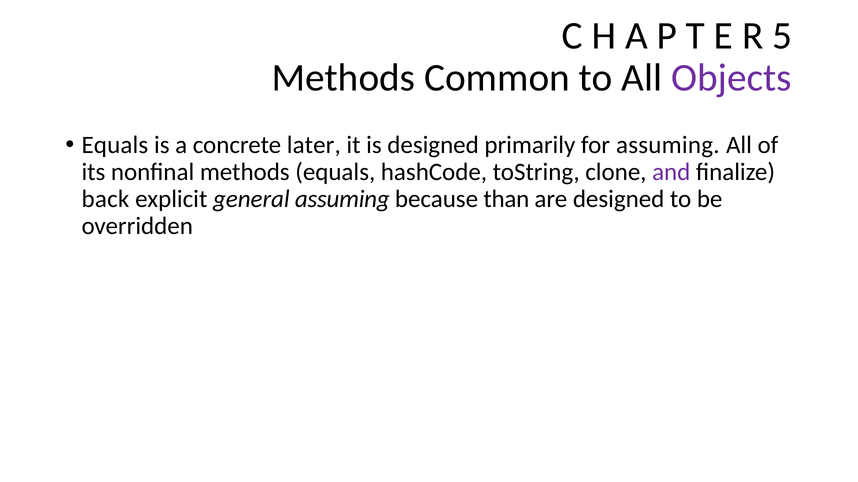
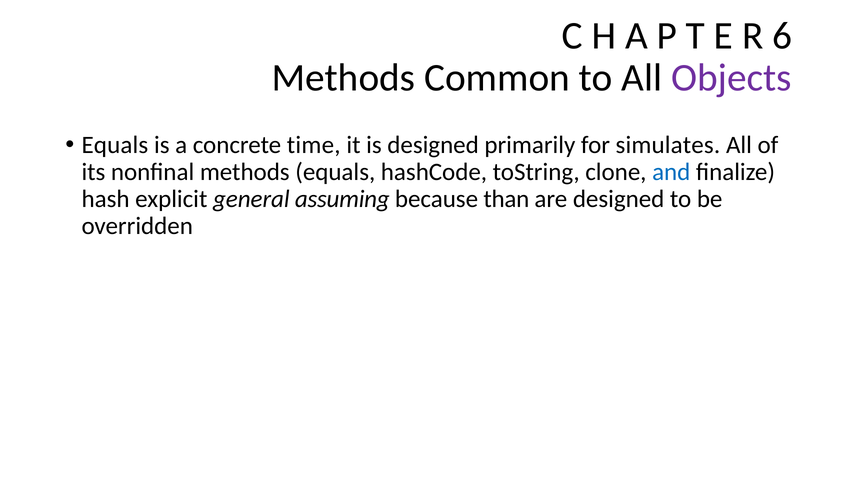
5: 5 -> 6 (782, 36)
later: later -> time (314, 145)
for assuming: assuming -> simulates (668, 145)
and colour: purple -> blue (671, 172)
back: back -> hash (106, 199)
